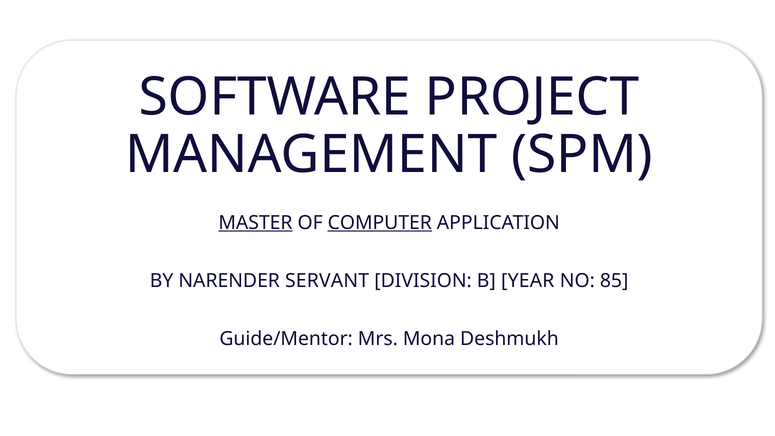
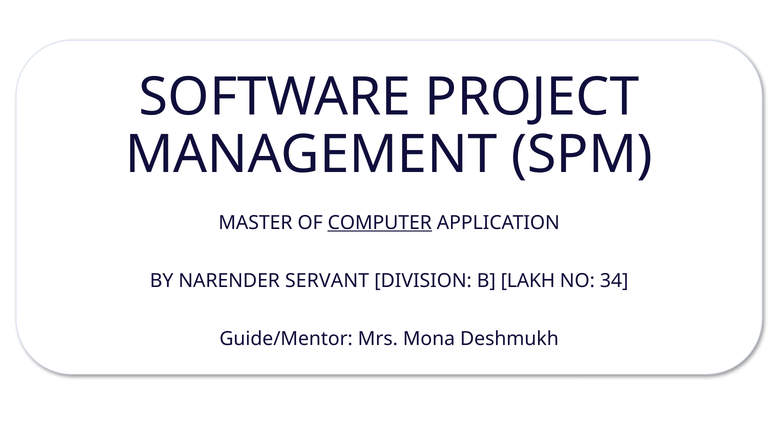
MASTER underline: present -> none (255, 223)
YEAR: YEAR -> LAKH (528, 281)
85: 85 -> 34 (614, 281)
